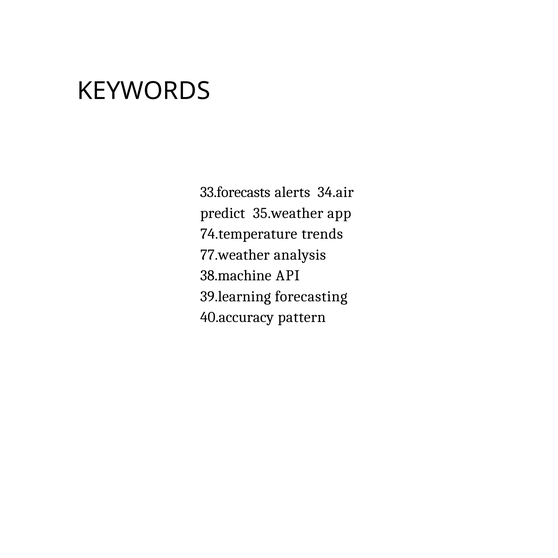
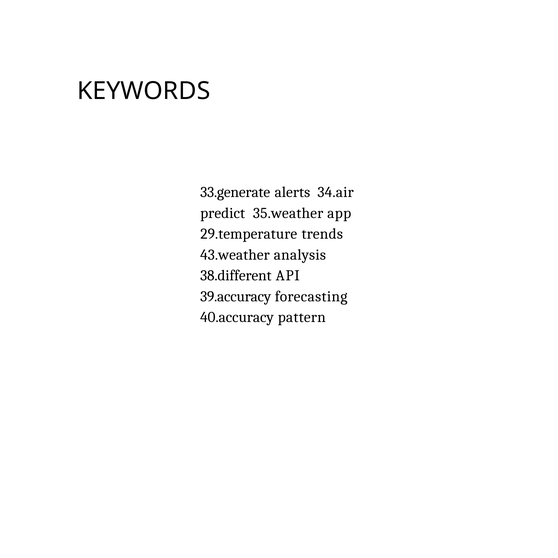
33.forecasts: 33.forecasts -> 33.generate (235, 192)
74.temperature: 74.temperature -> 29.temperature (249, 234)
77.weather: 77.weather -> 43.weather (235, 255)
38.machine: 38.machine -> 38.different (236, 276)
39.learning: 39.learning -> 39.accuracy (236, 296)
